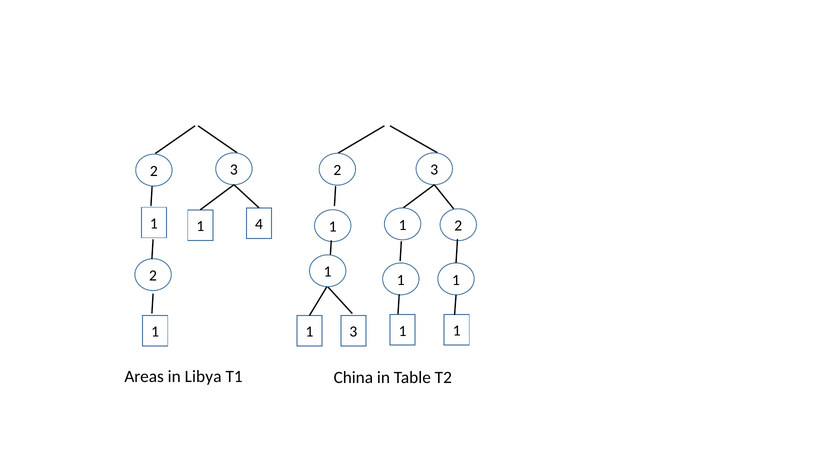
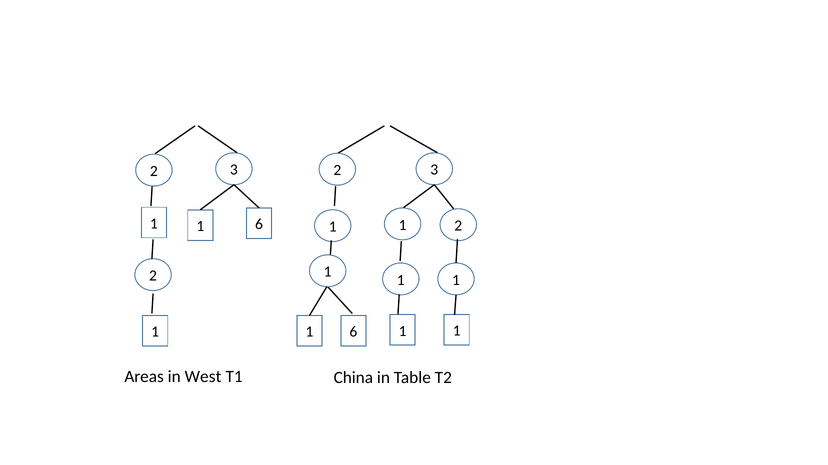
4: 4 -> 6 (259, 225)
3: 3 -> 6 (353, 332)
Libya: Libya -> West (203, 377)
